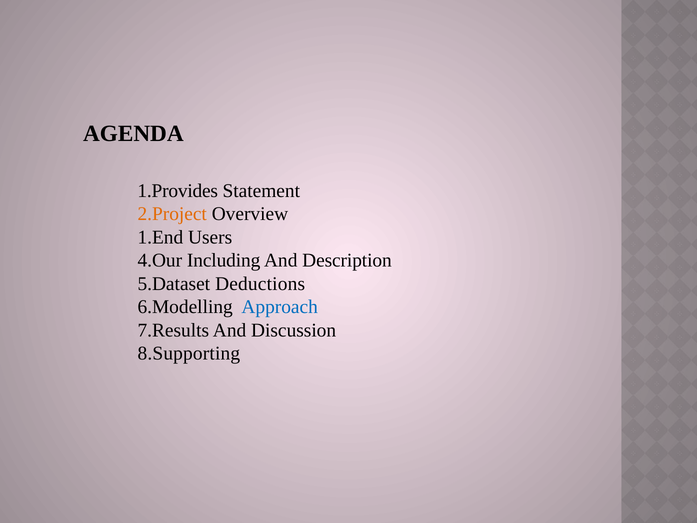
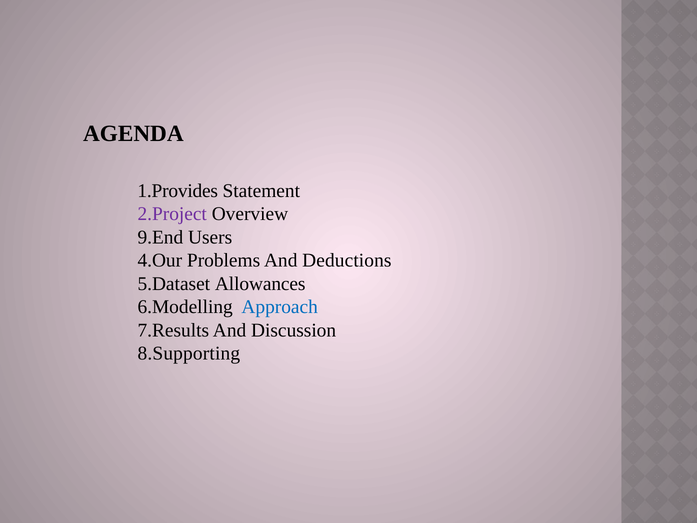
2.Project colour: orange -> purple (172, 214)
1.End: 1.End -> 9.End (160, 237)
Including: Including -> Problems (224, 260)
Description: Description -> Deductions (347, 260)
Deductions: Deductions -> Allowances (260, 284)
